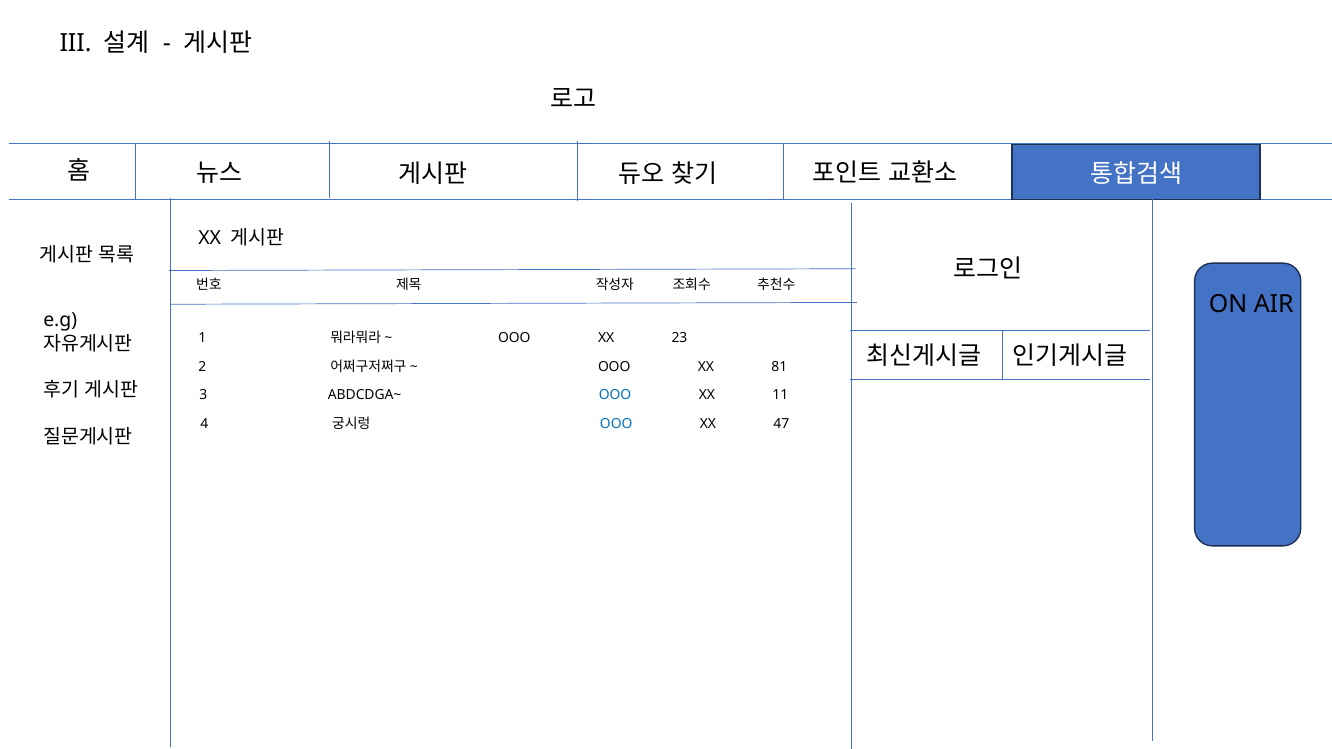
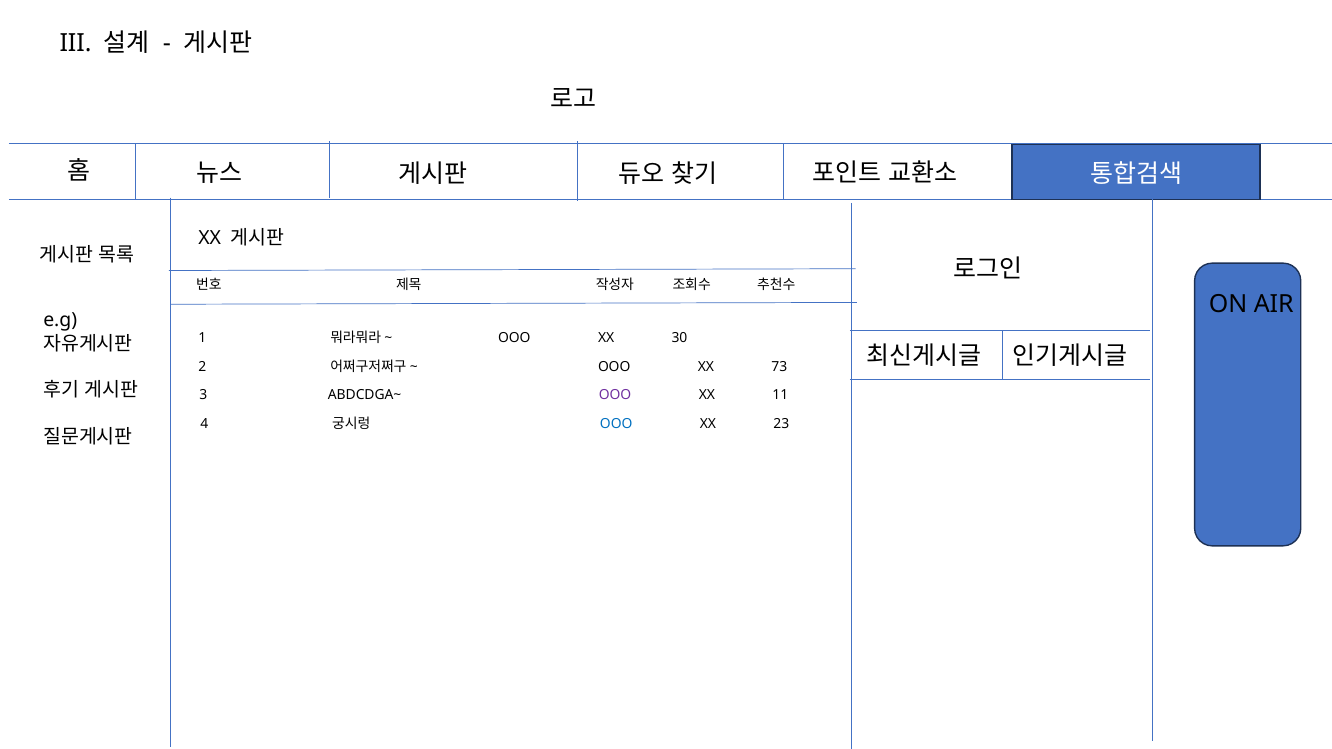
23: 23 -> 30 (679, 338)
81: 81 -> 73 (779, 367)
OOO colour: blue -> purple (615, 395)
47: 47 -> 23 (781, 424)
